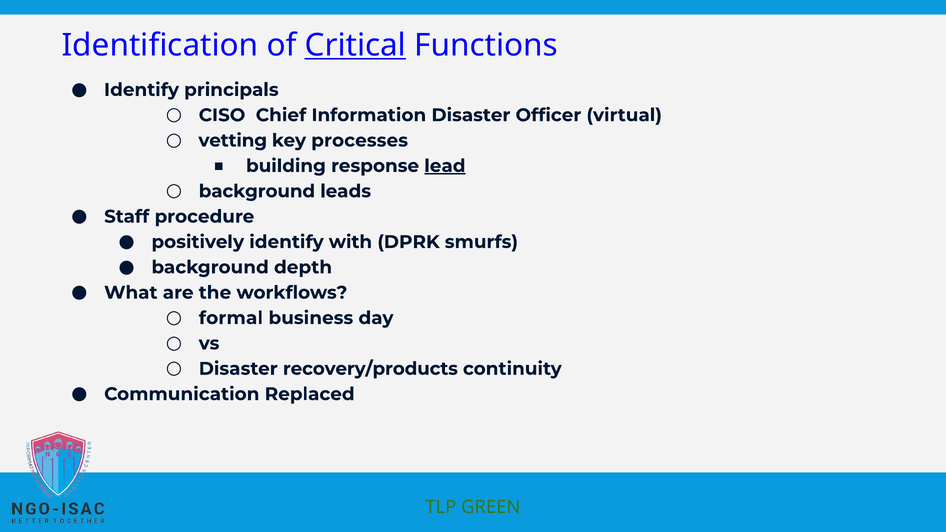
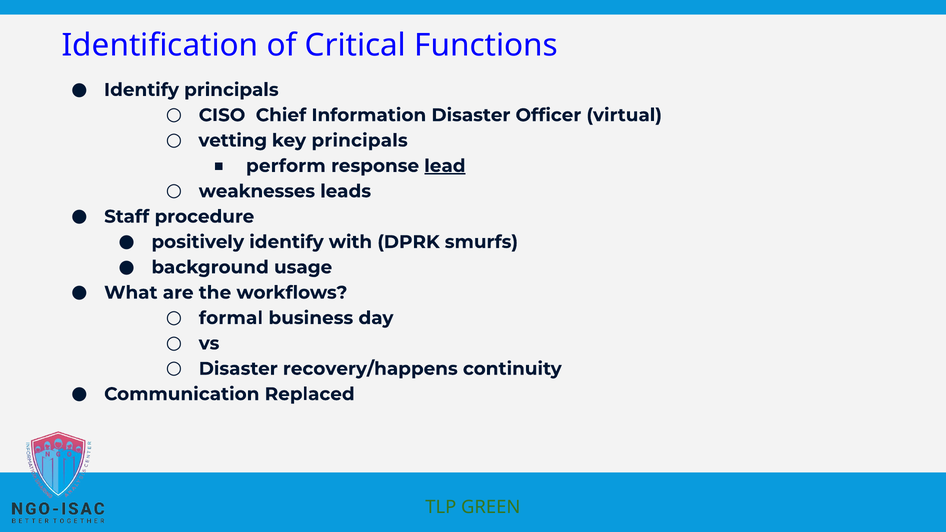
Critical underline: present -> none (355, 45)
key processes: processes -> principals (360, 141)
building: building -> perform (286, 166)
background: background -> weaknesses (257, 191)
depth: depth -> usage (303, 267)
recovery/products: recovery/products -> recovery/happens (370, 369)
